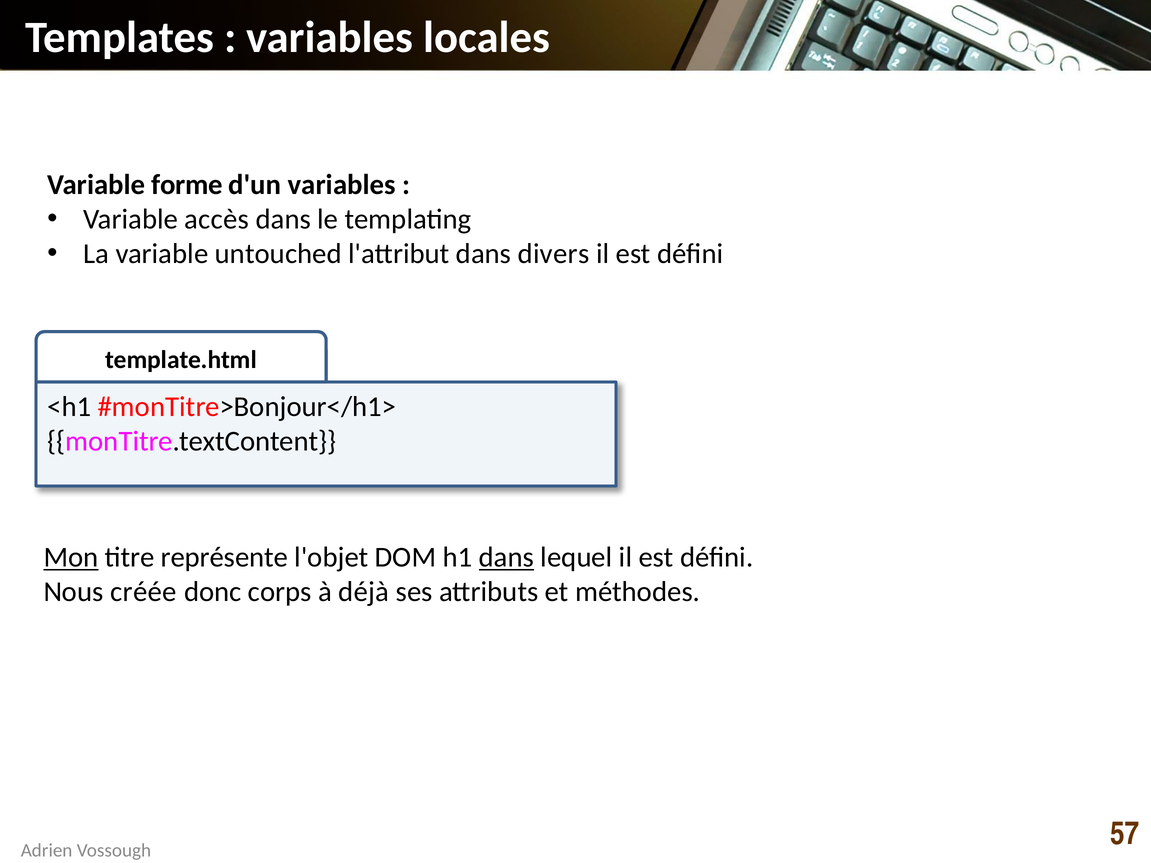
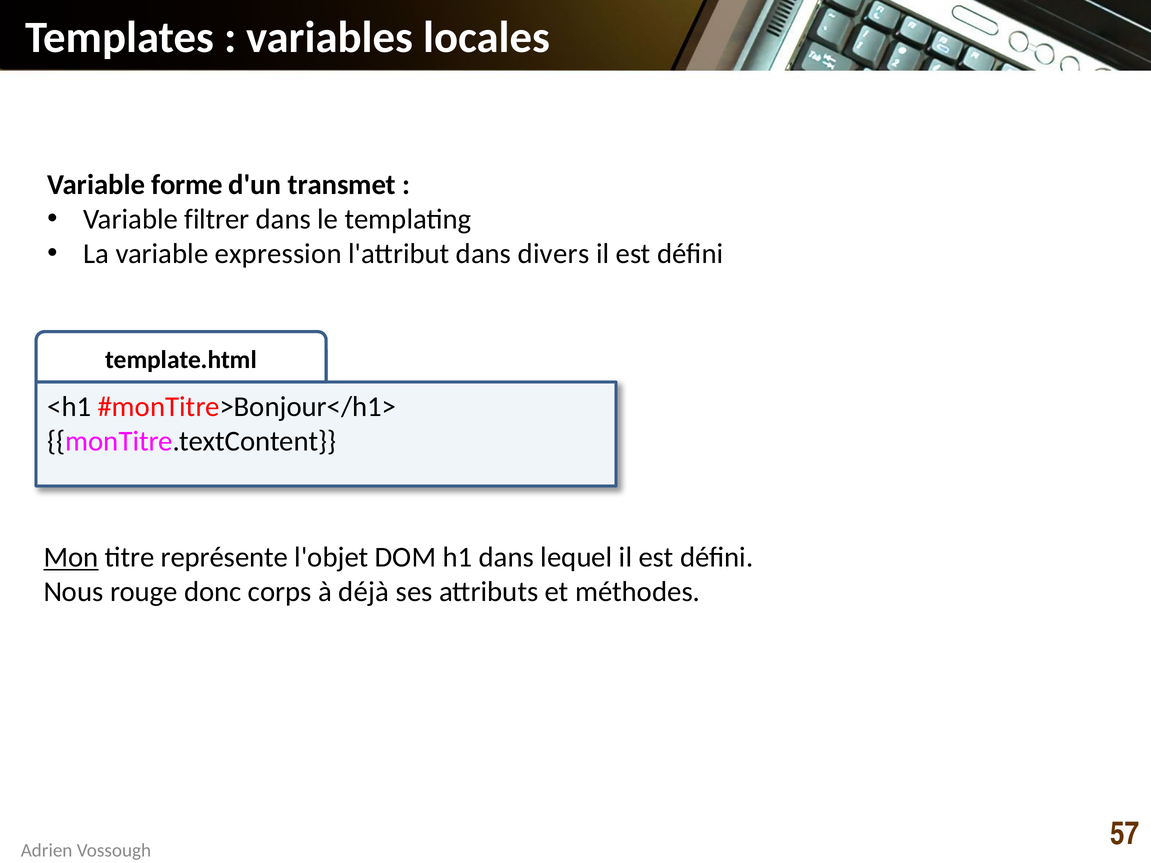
d'un variables: variables -> transmet (342, 185)
accès: accès -> filtrer (217, 219)
untouched: untouched -> expression (278, 254)
dans underline: present -> none (506, 558)
créée: créée -> rouge (144, 592)
